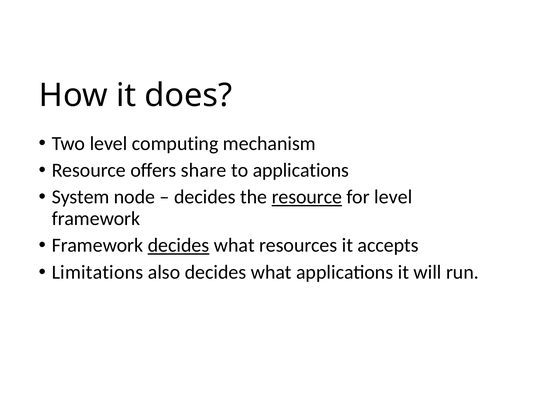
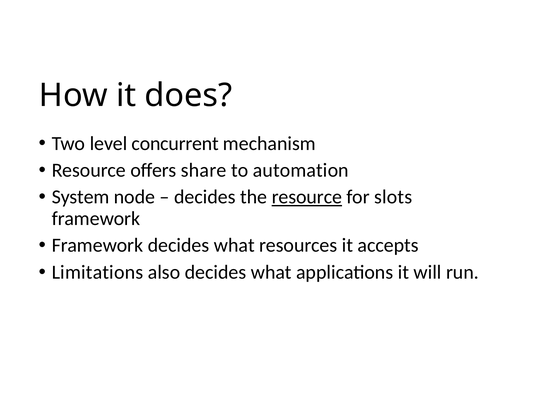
computing: computing -> concurrent (175, 143)
to applications: applications -> automation (301, 170)
for level: level -> slots (393, 197)
decides underline: present -> none (179, 245)
